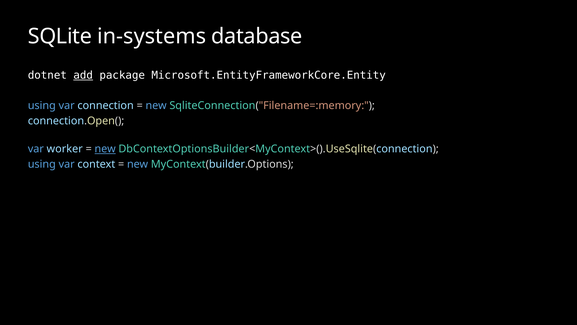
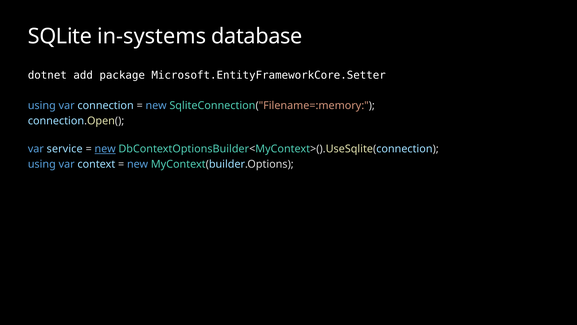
add underline: present -> none (83, 75)
Microsoft.EntityFrameworkCore.Entity: Microsoft.EntityFrameworkCore.Entity -> Microsoft.EntityFrameworkCore.Setter (269, 75)
worker: worker -> service (65, 149)
